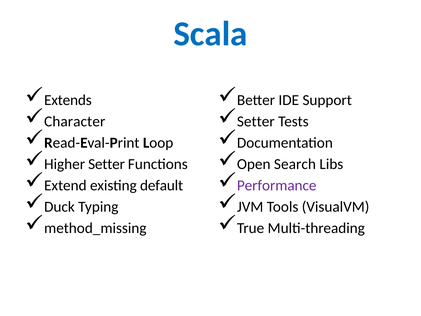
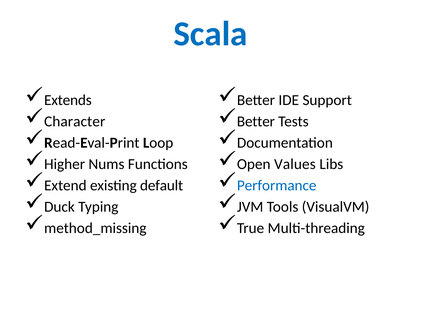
Setter: Setter -> Better (256, 121)
Higher Setter: Setter -> Nums (106, 164)
Search: Search -> Values (295, 164)
Performance colour: purple -> blue (277, 185)
